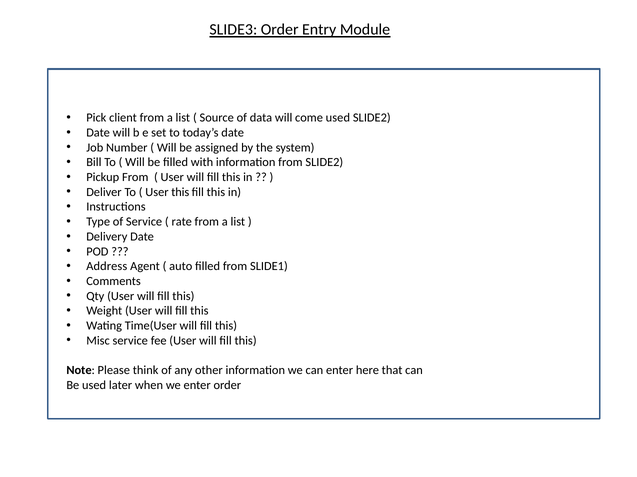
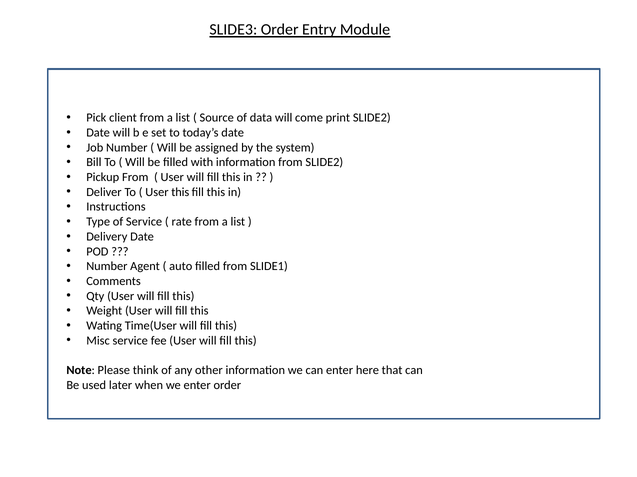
come used: used -> print (338, 118)
Address: Address -> Number (107, 267)
